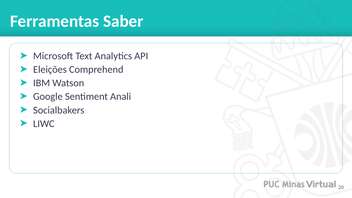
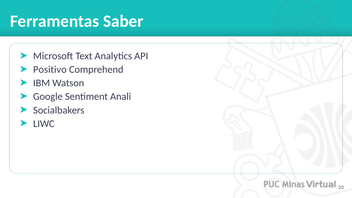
Eleições: Eleições -> Positivo (50, 70)
